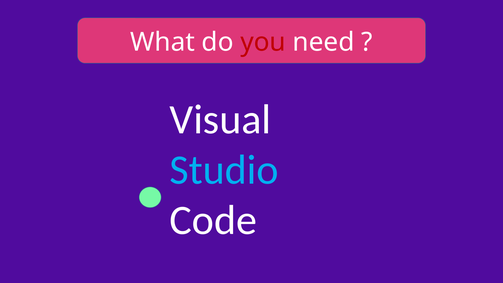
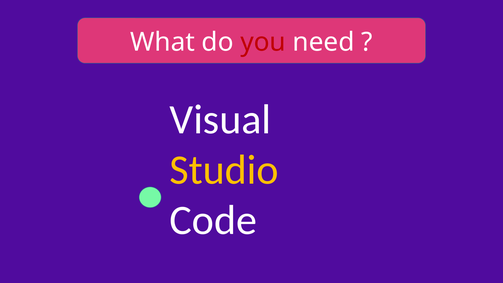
Studio colour: light blue -> yellow (224, 170)
